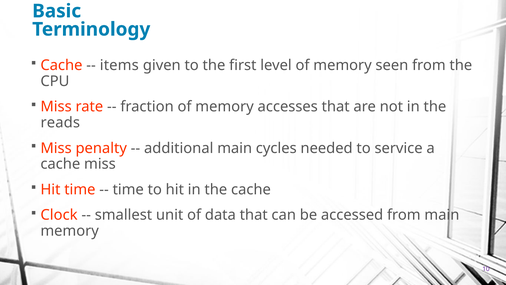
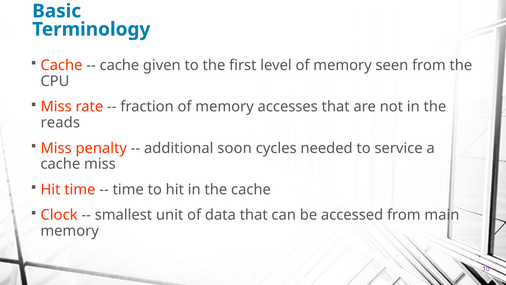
items: items -> cache (119, 65)
additional main: main -> soon (235, 148)
